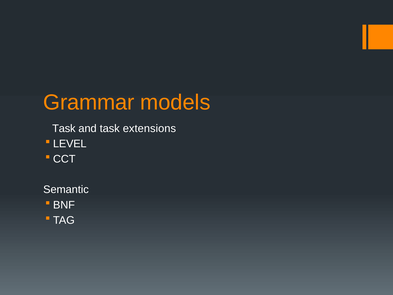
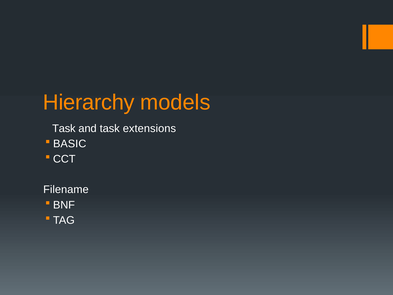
Grammar: Grammar -> Hierarchy (89, 102)
LEVEL: LEVEL -> BASIC (70, 144)
Semantic: Semantic -> Filename (66, 189)
